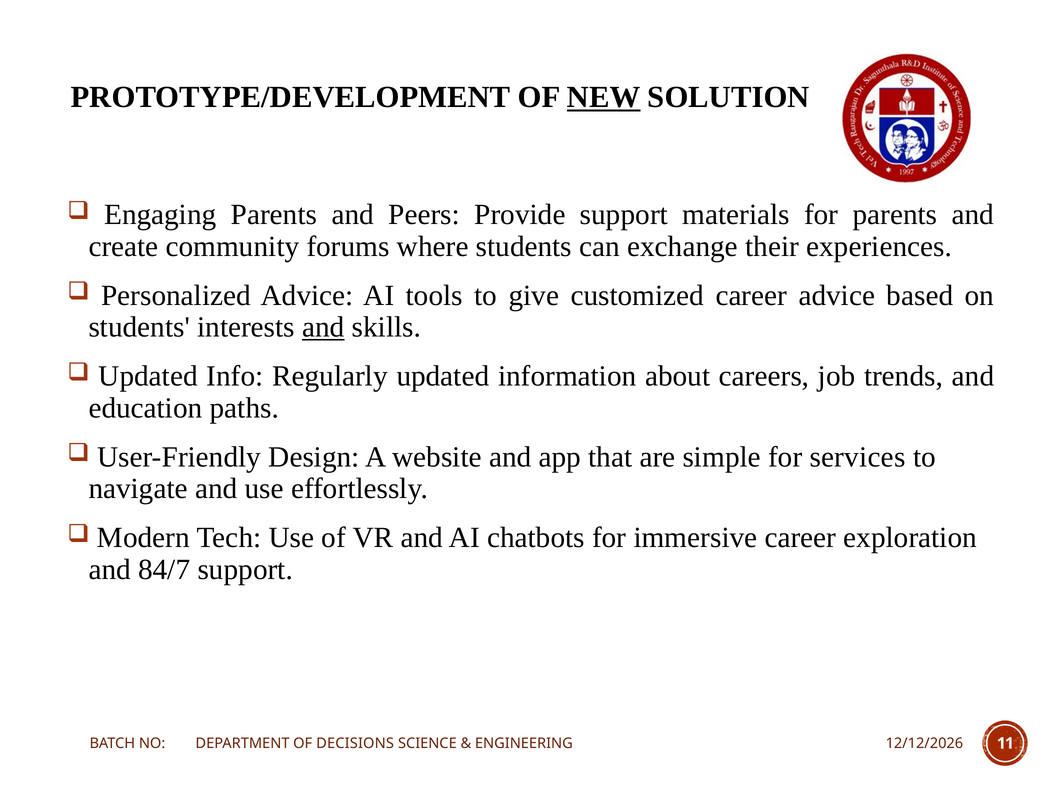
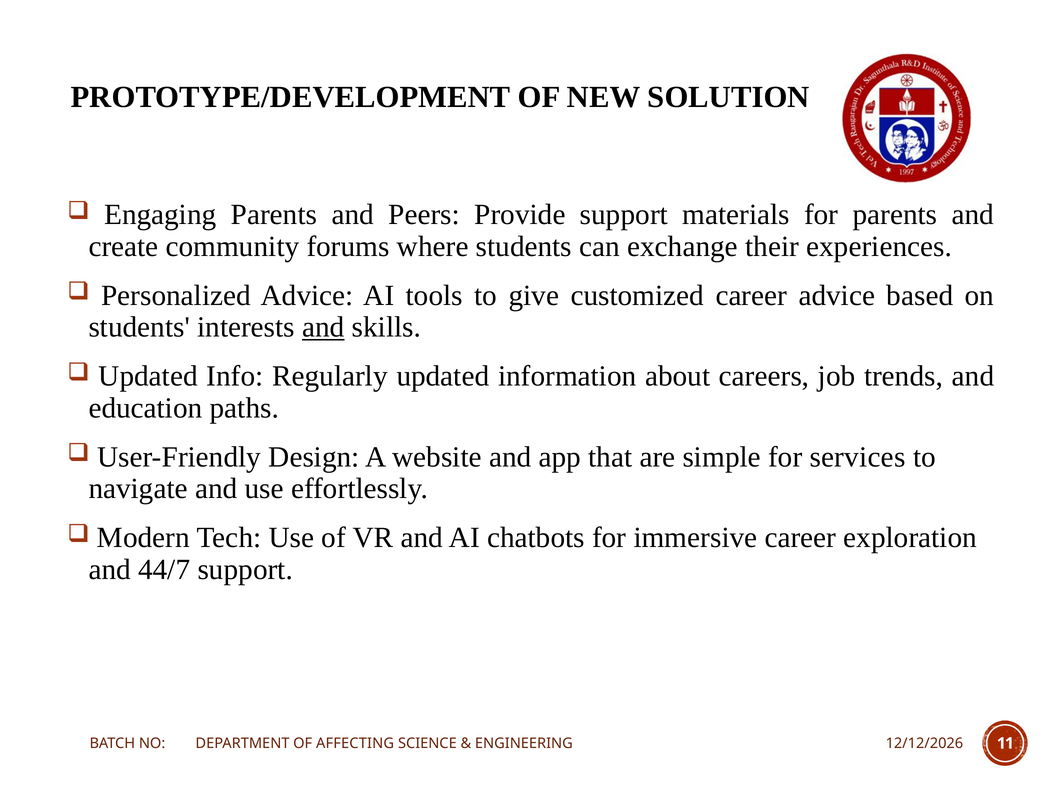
NEW underline: present -> none (604, 97)
84/7: 84/7 -> 44/7 (164, 570)
DECISIONS: DECISIONS -> AFFECTING (355, 744)
